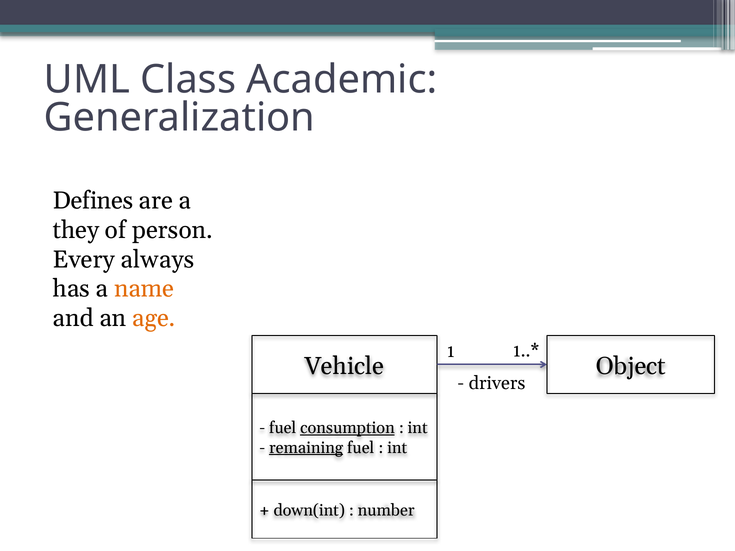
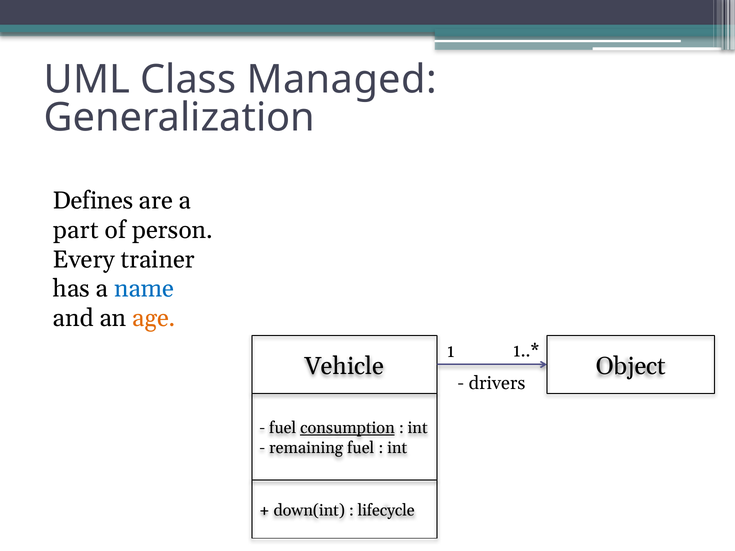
Academic: Academic -> Managed (342, 80)
they: they -> part (76, 230)
always: always -> trainer (158, 260)
name colour: orange -> blue (144, 289)
remaining underline: present -> none (306, 448)
number: number -> lifecycle (386, 511)
